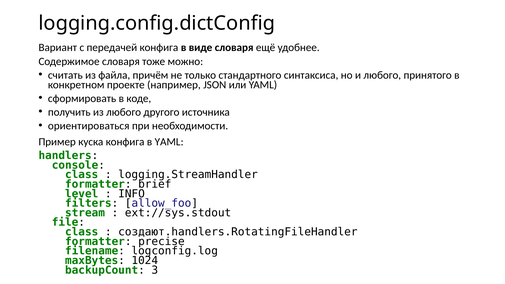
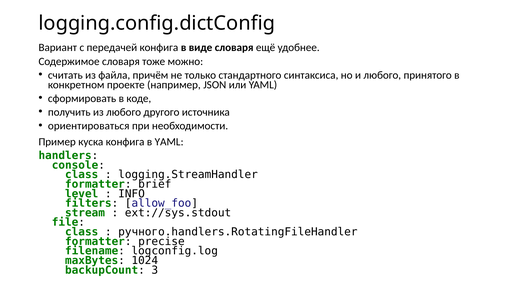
создают.handlers.RotatingFileHandler: создают.handlers.RotatingFileHandler -> ручного.handlers.RotatingFileHandler (238, 232)
